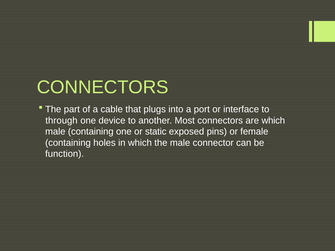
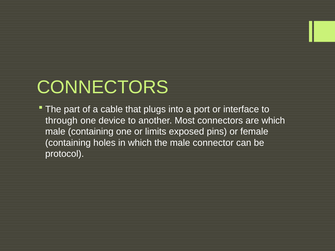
static: static -> limits (156, 132)
function: function -> protocol (65, 154)
